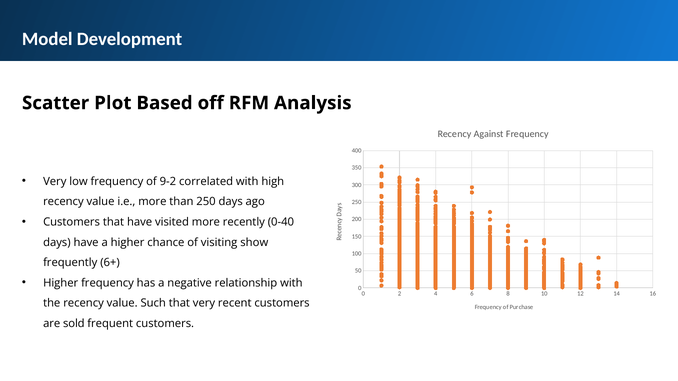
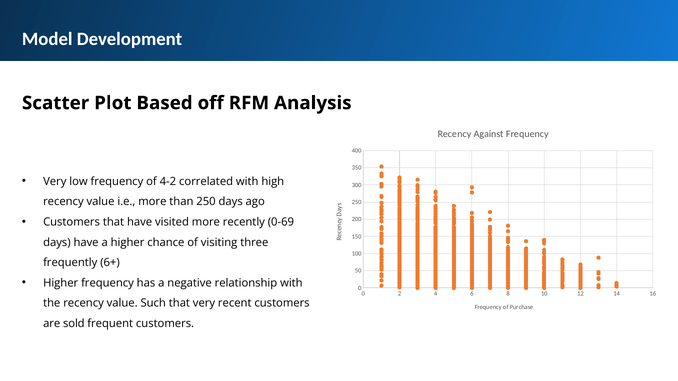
9-2: 9-2 -> 4-2 (168, 182)
0-40: 0-40 -> 0-69 (281, 222)
show: show -> three (254, 243)
